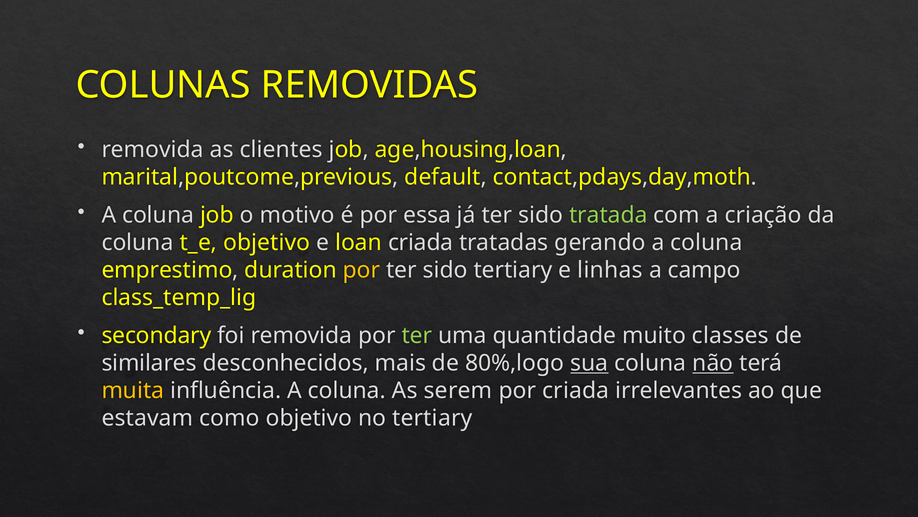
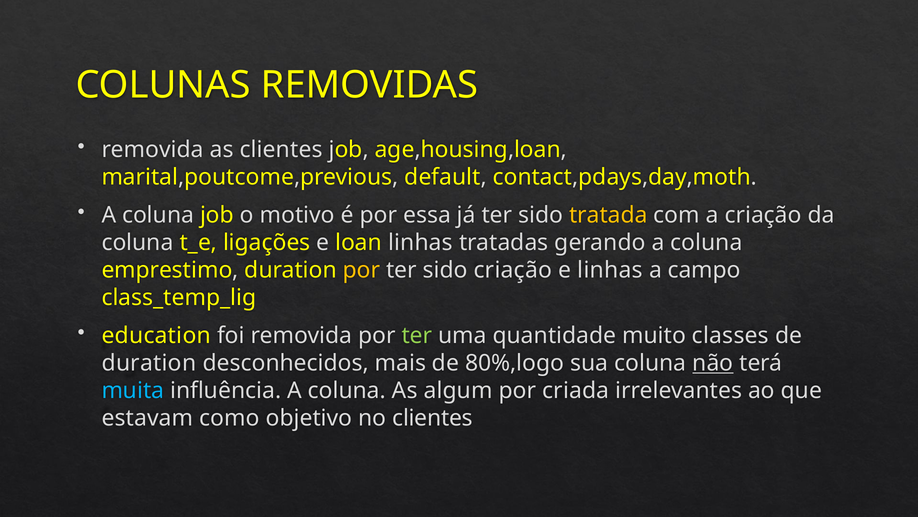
tratada colour: light green -> yellow (608, 215)
t_e objetivo: objetivo -> ligações (267, 242)
loan criada: criada -> linhas (420, 242)
sido tertiary: tertiary -> criação (513, 270)
secondary: secondary -> education (156, 335)
similares: similares -> duration (149, 363)
sua underline: present -> none (589, 363)
muita colour: yellow -> light blue (133, 390)
serem: serem -> algum (458, 390)
no tertiary: tertiary -> clientes (433, 418)
